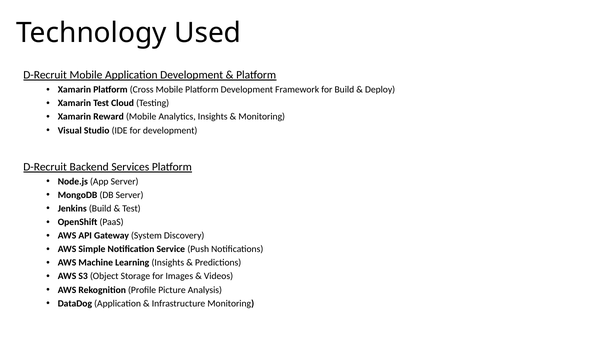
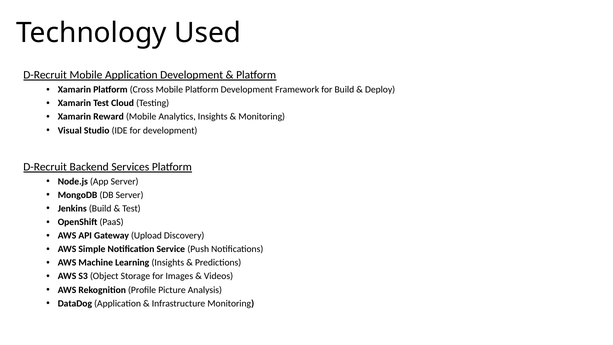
System: System -> Upload (146, 236)
